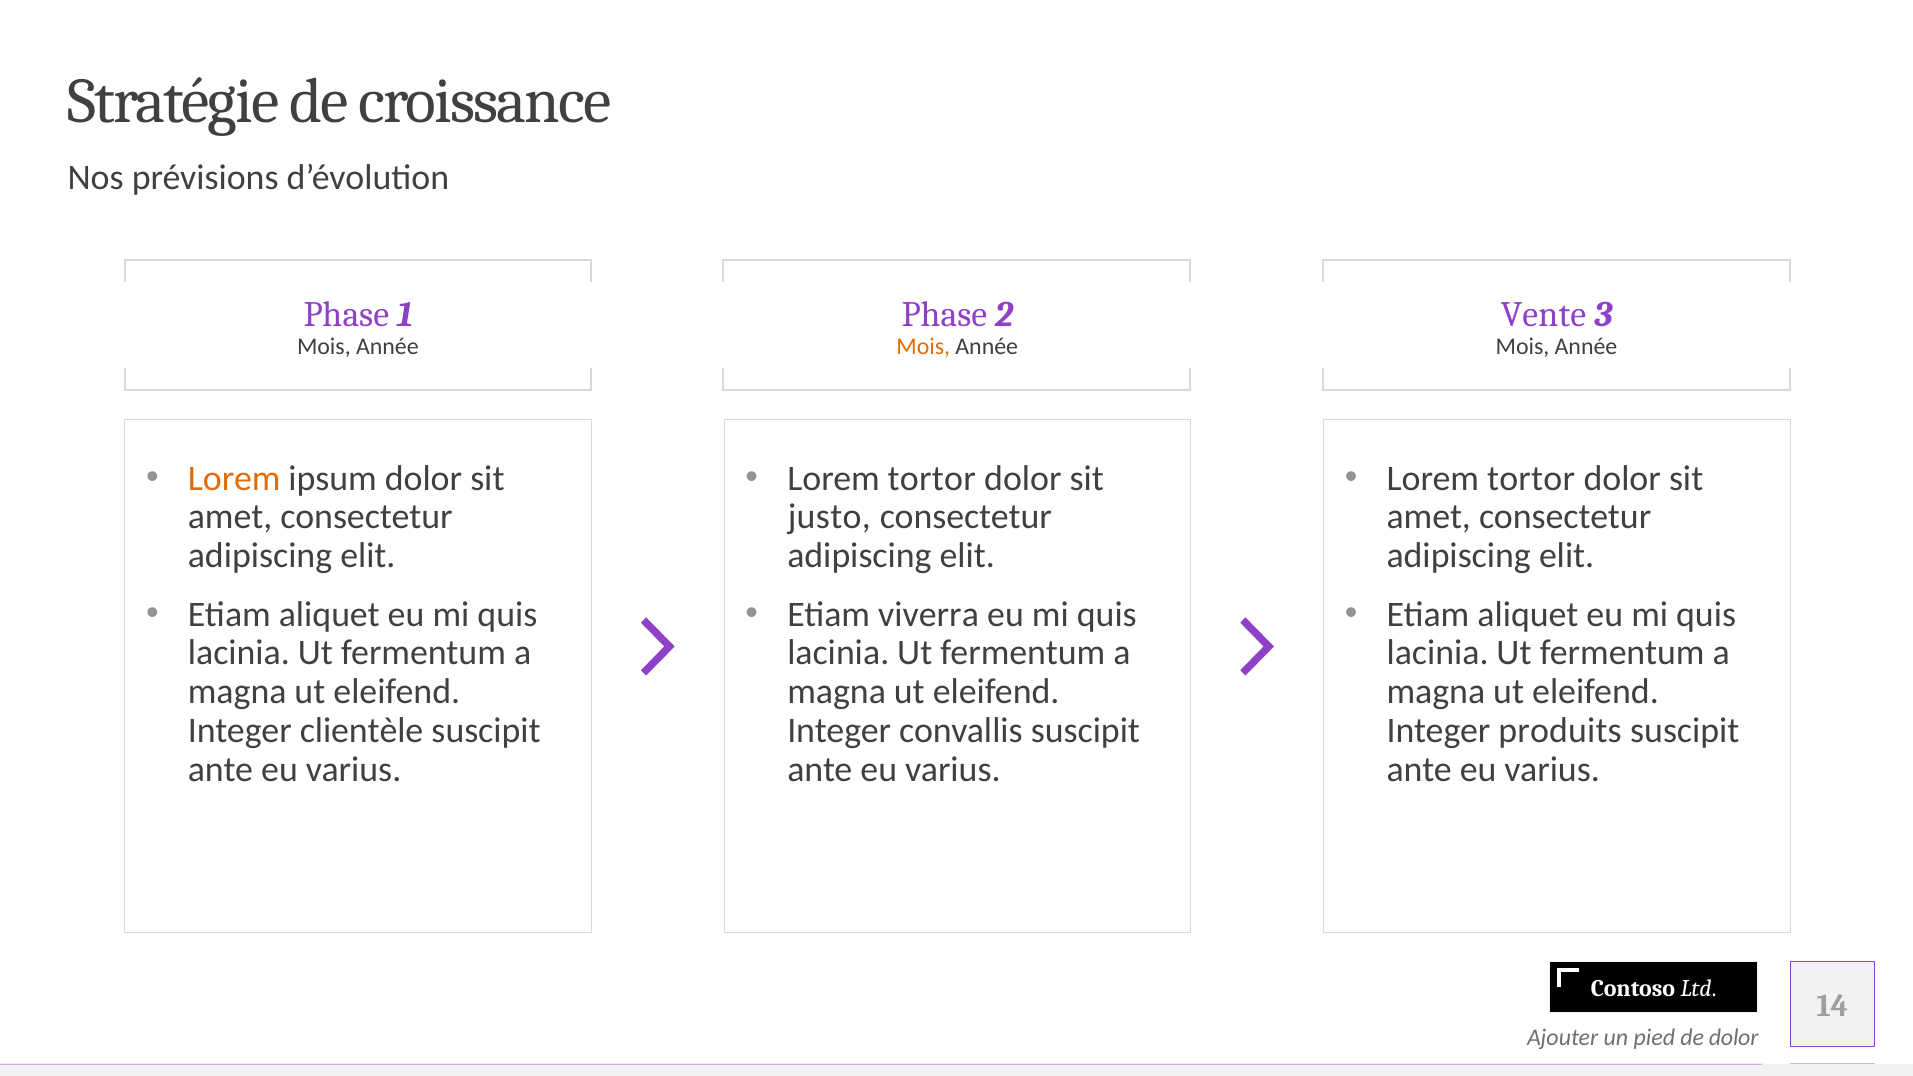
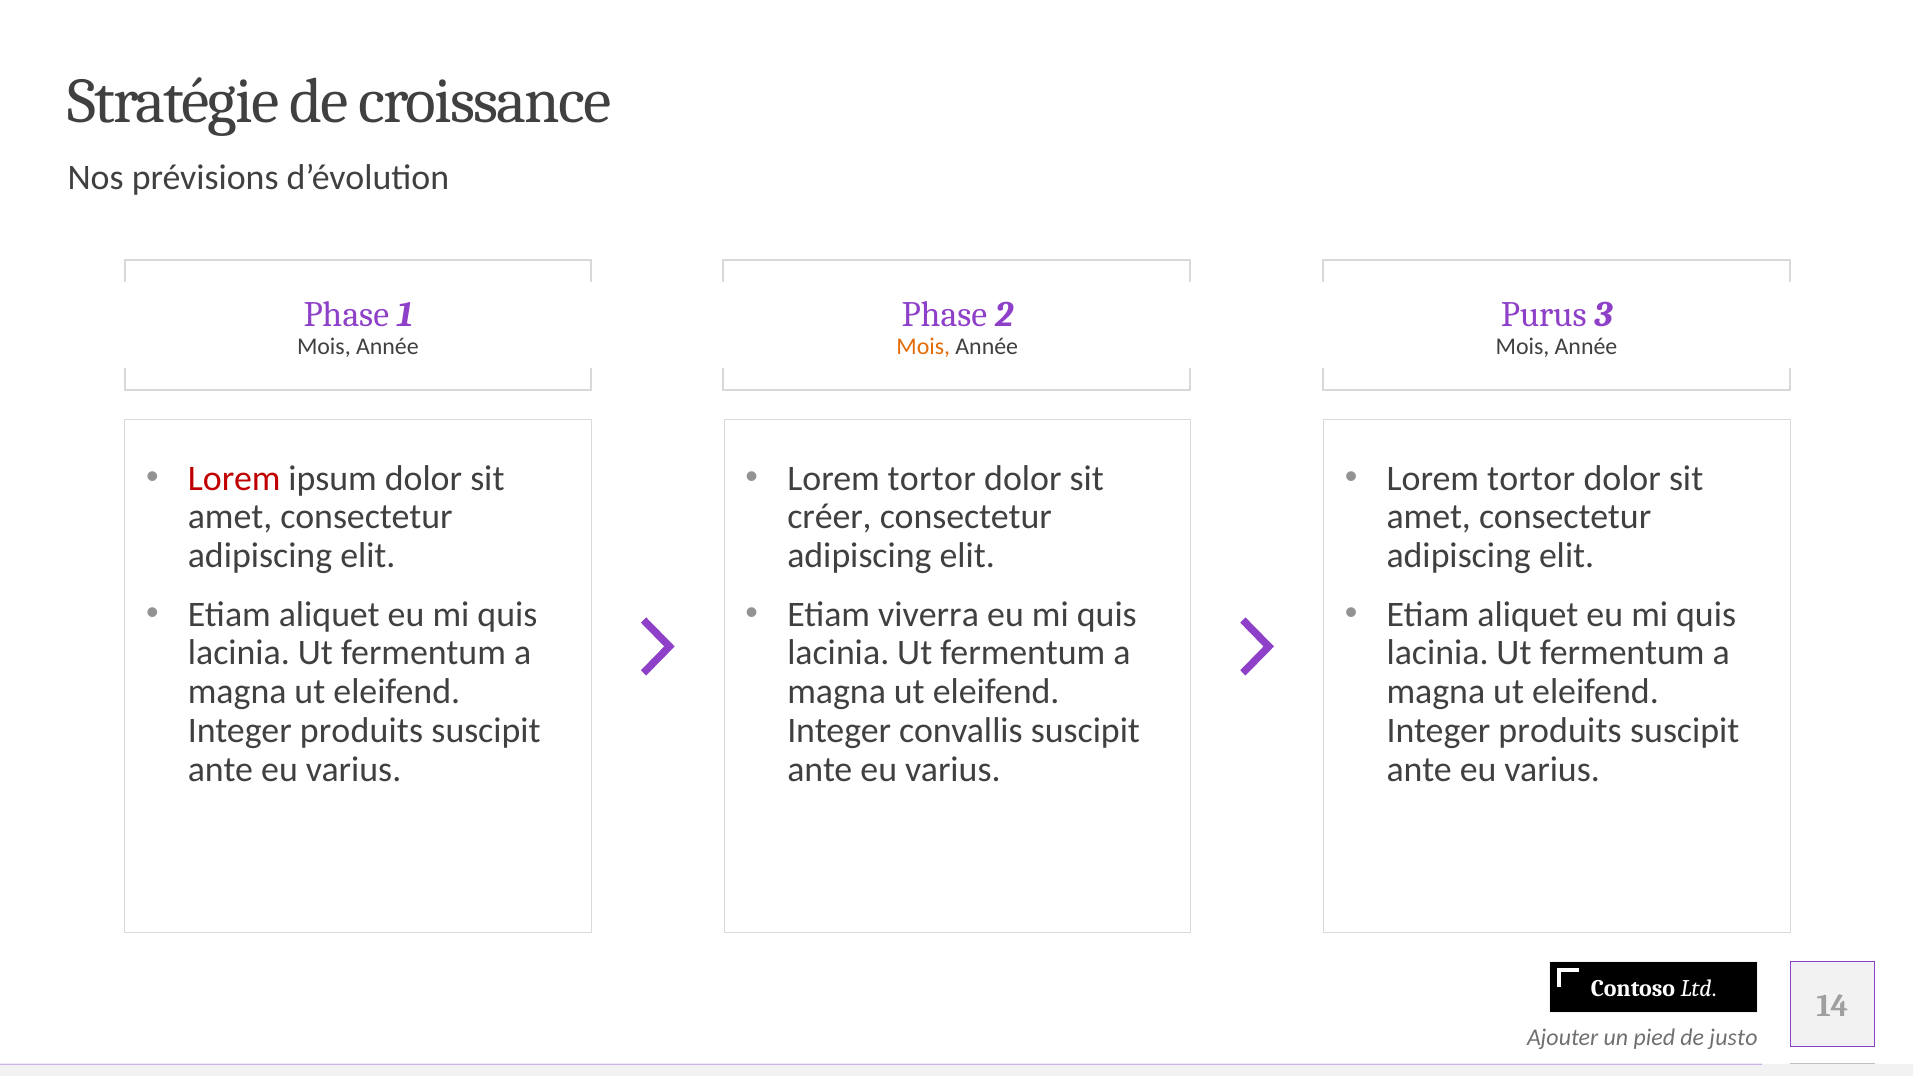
Vente: Vente -> Purus (1544, 314)
Lorem colour: orange -> red (234, 478)
justo: justo -> créer (830, 517)
clientèle: clientèle -> produits (361, 731)
de dolor: dolor -> justo (1733, 1038)
